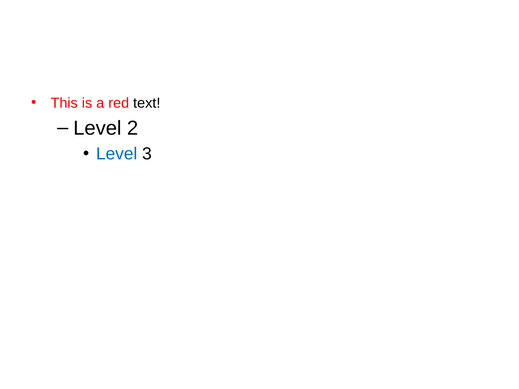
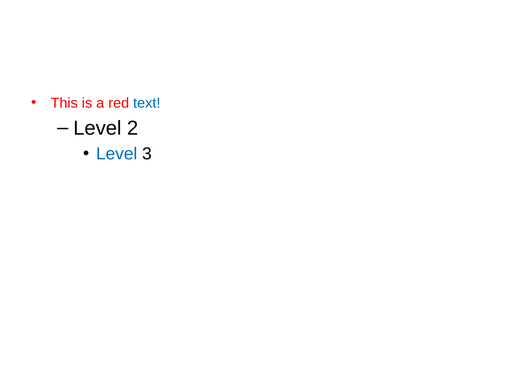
text colour: black -> blue (147, 103)
